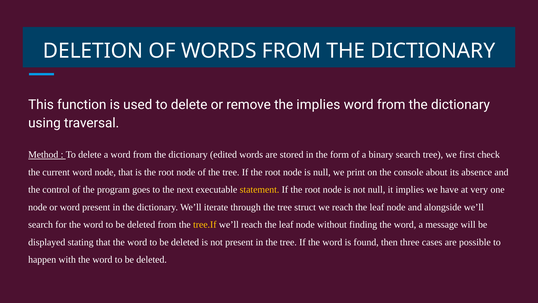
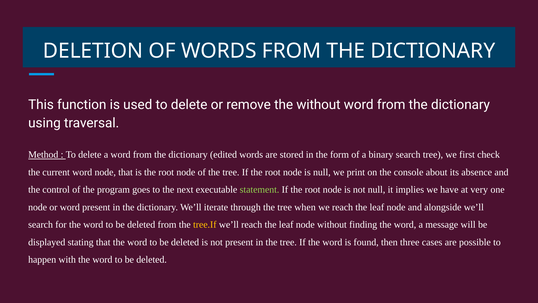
the implies: implies -> without (318, 104)
statement colour: yellow -> light green (260, 189)
struct: struct -> when (305, 207)
